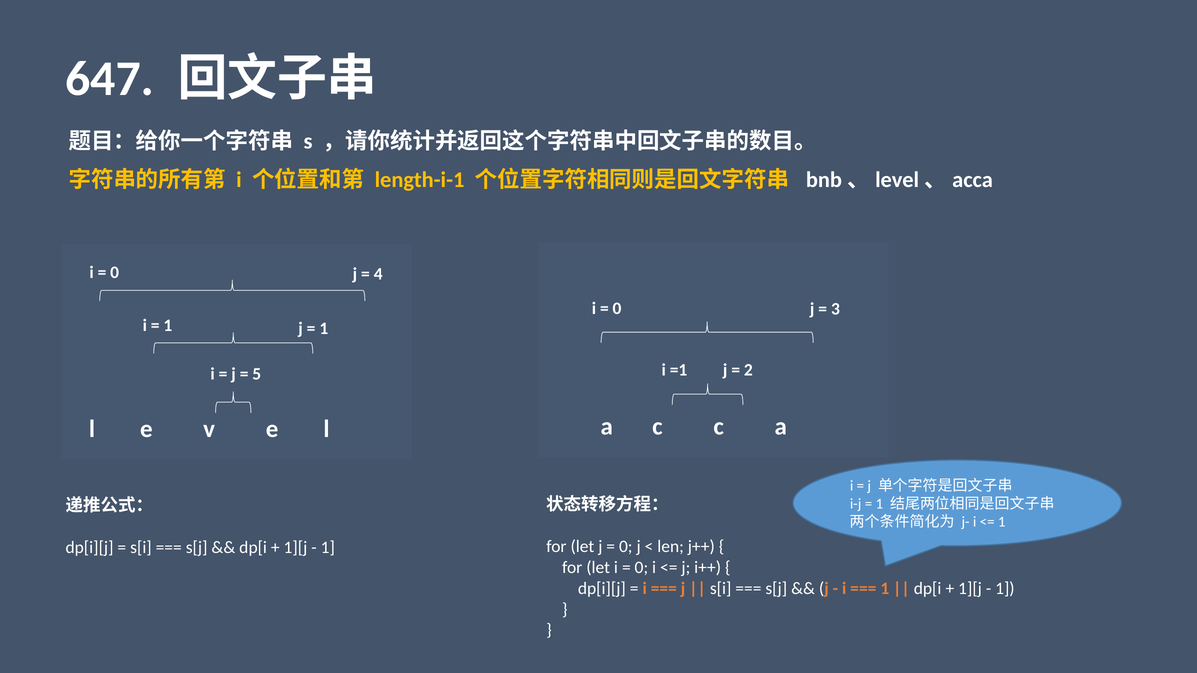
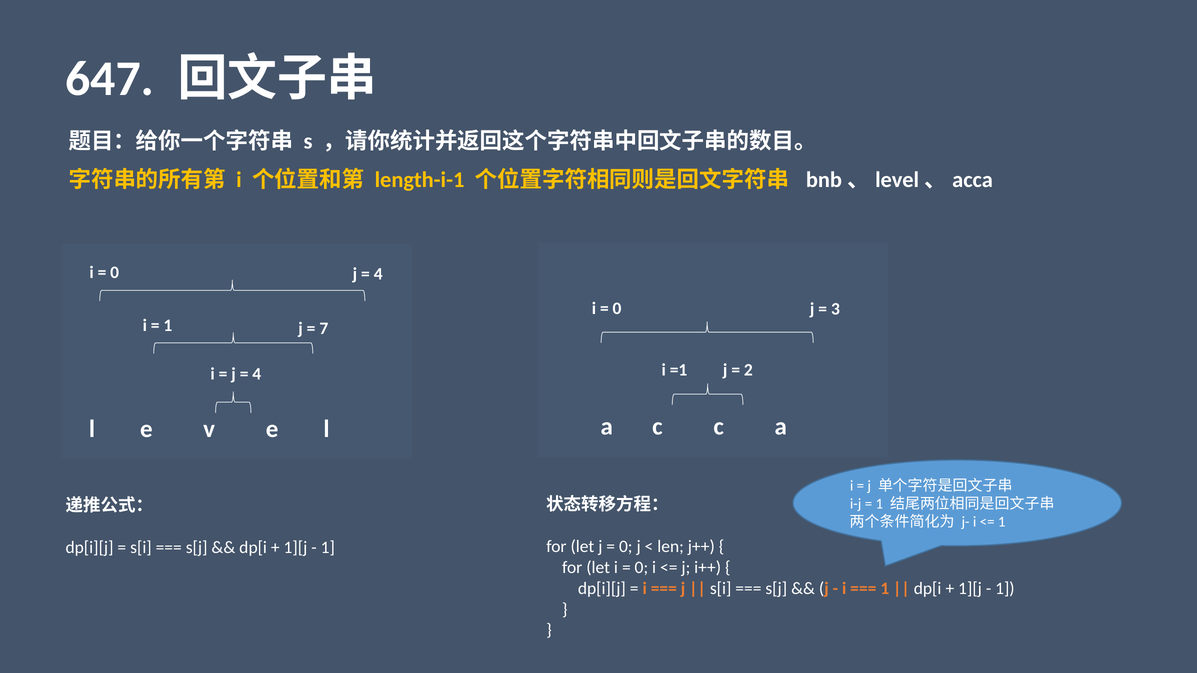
1: 1 -> 7 (324, 328)
5: 5 -> 4 (257, 374)
